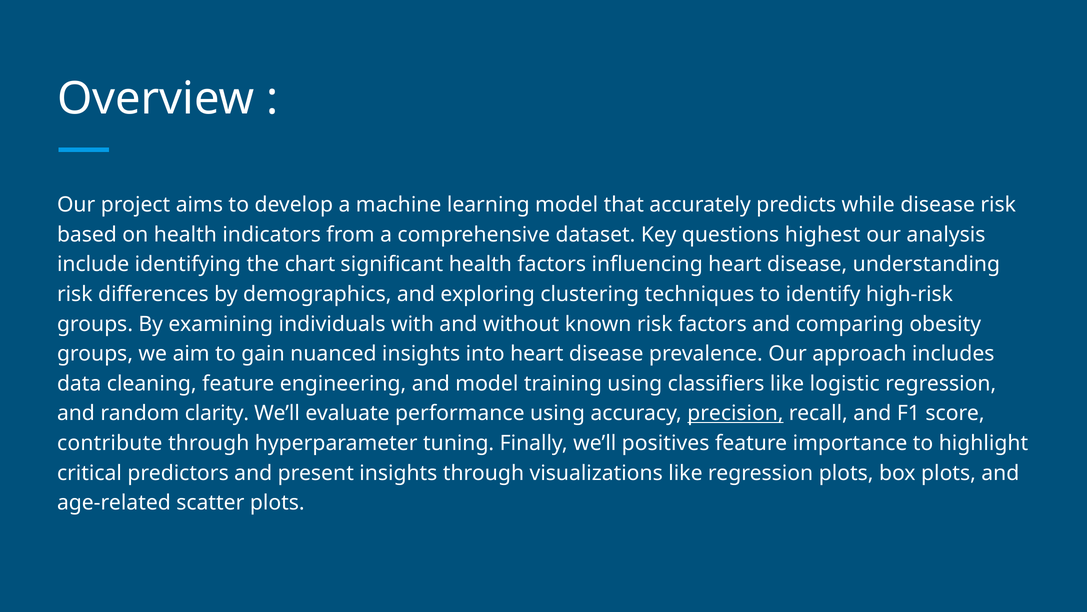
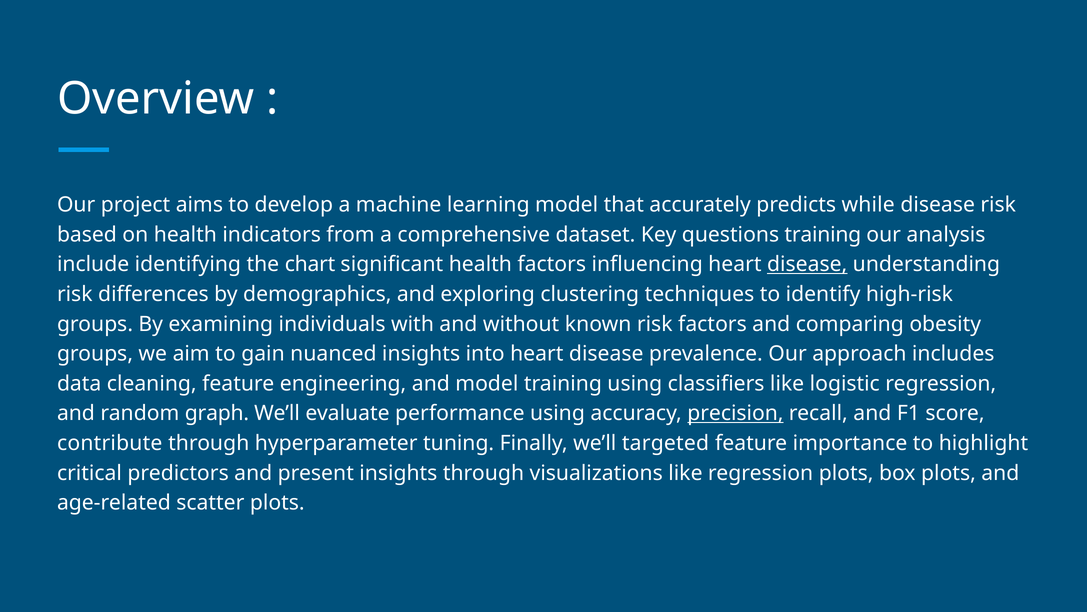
questions highest: highest -> training (823, 234)
disease underline: none -> present (807, 264)
clarity: clarity -> graph (217, 413)
positives: positives -> targeted (665, 443)
